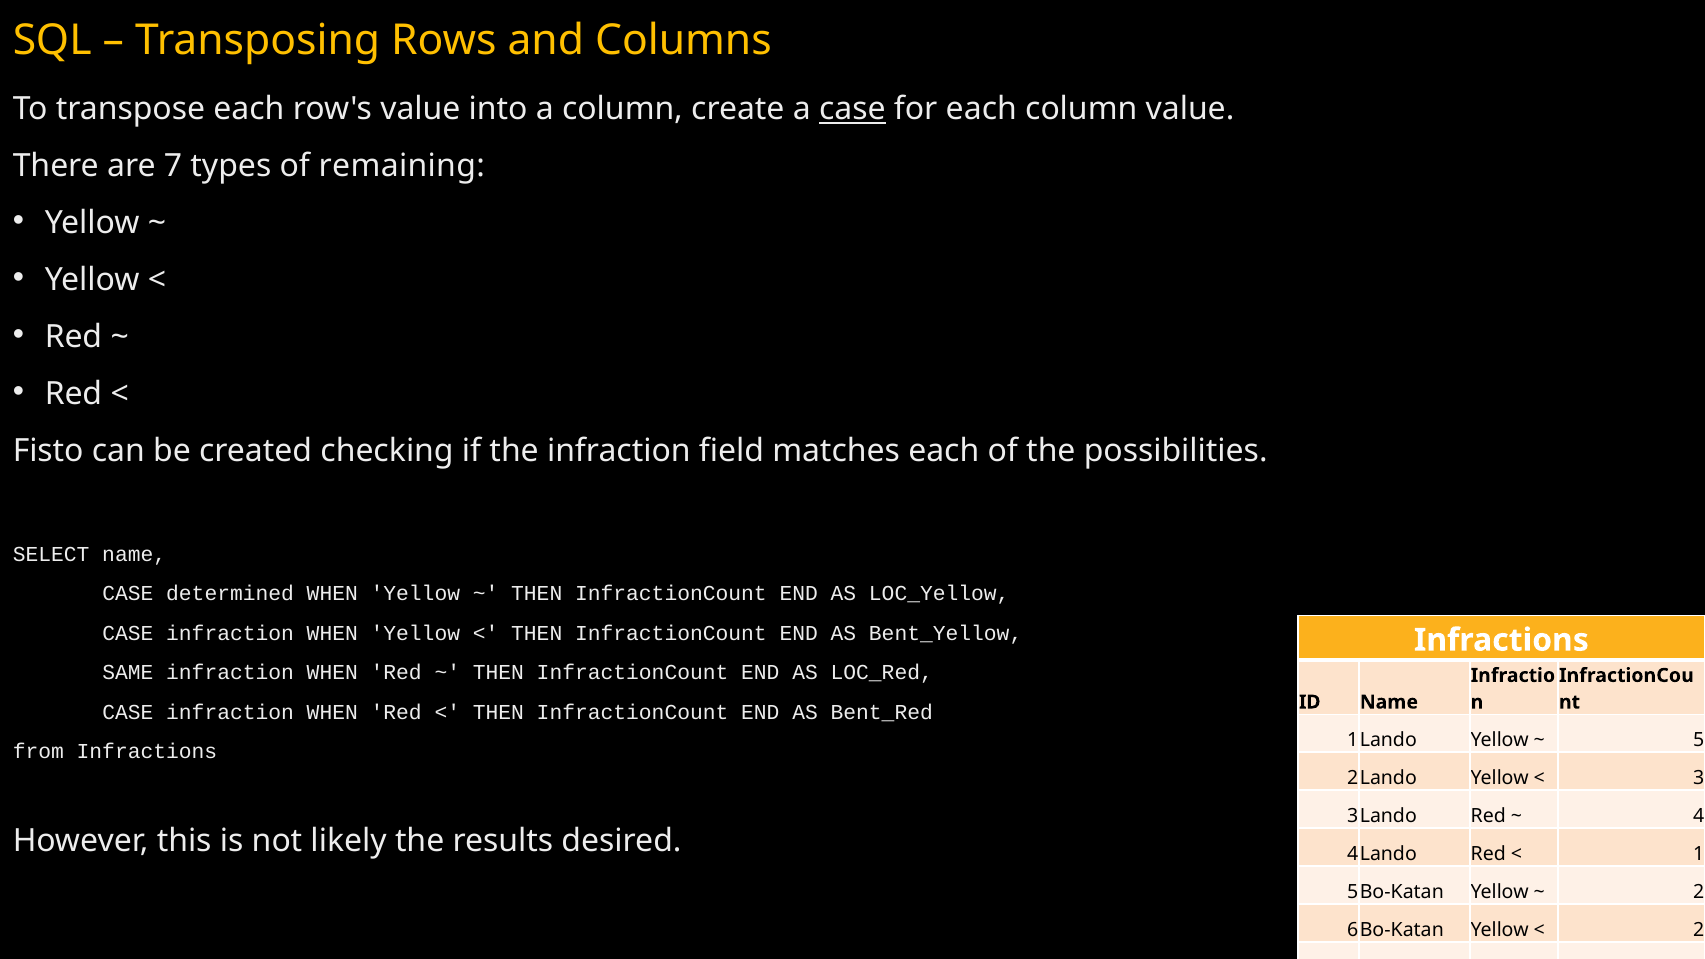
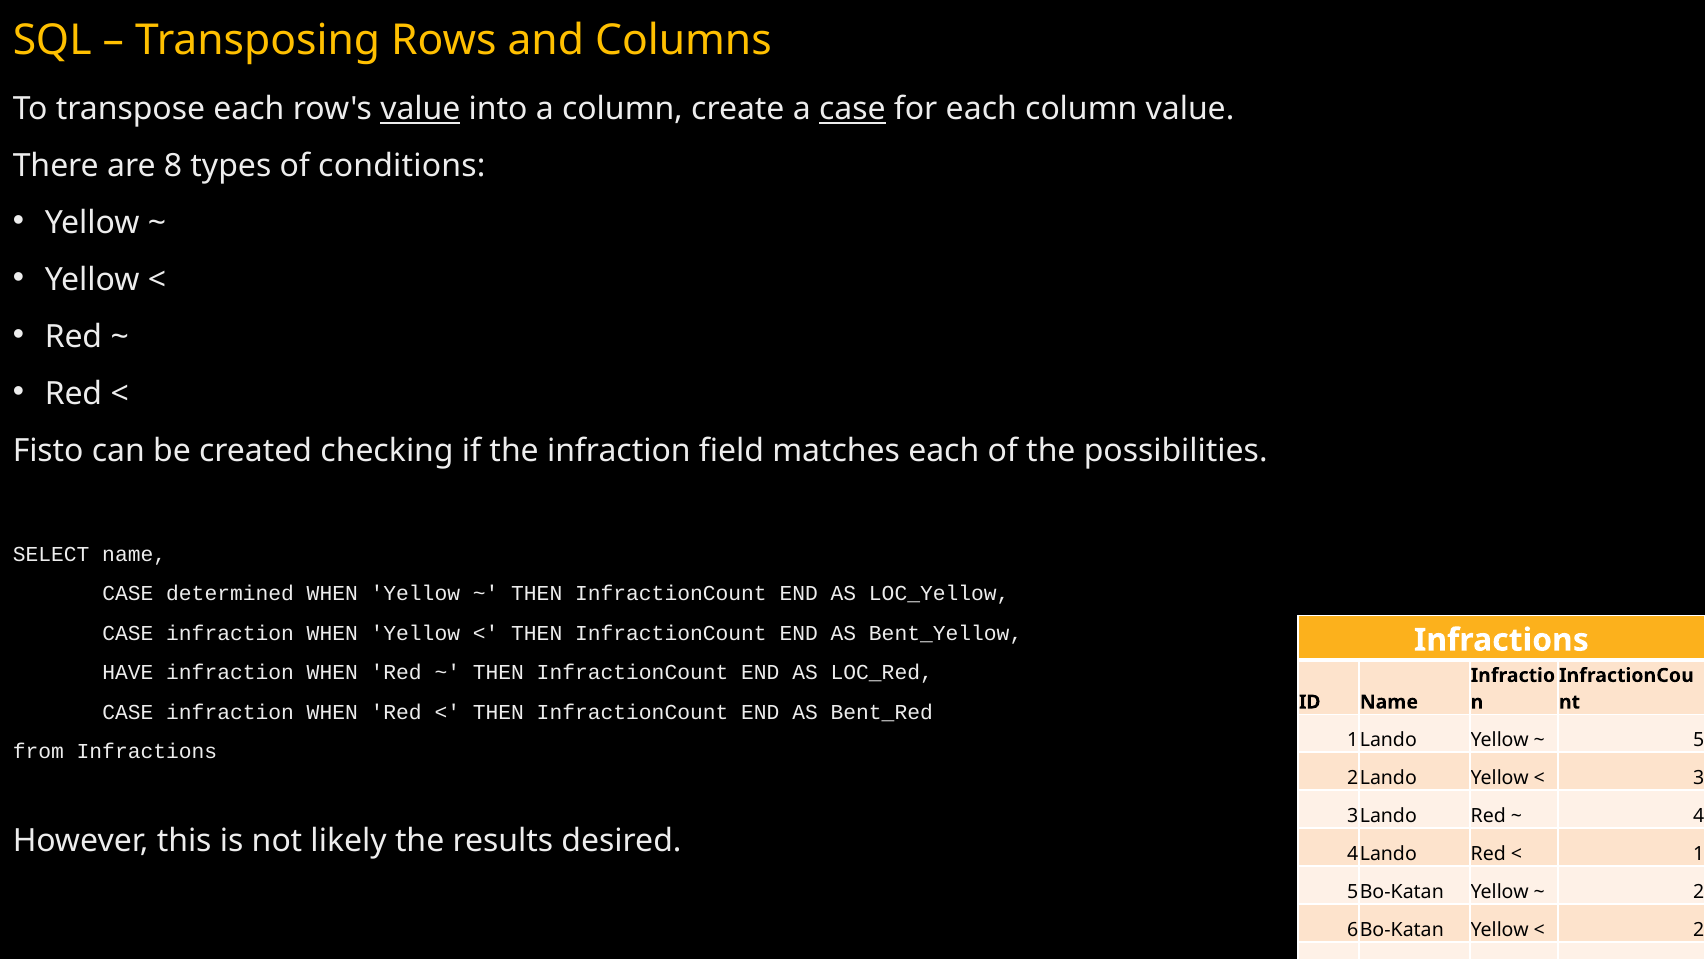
value underline: none -> present (420, 109)
7: 7 -> 8 (173, 166)
remaining: remaining -> conditions (402, 166)
SAME: SAME -> HAVE (128, 673)
